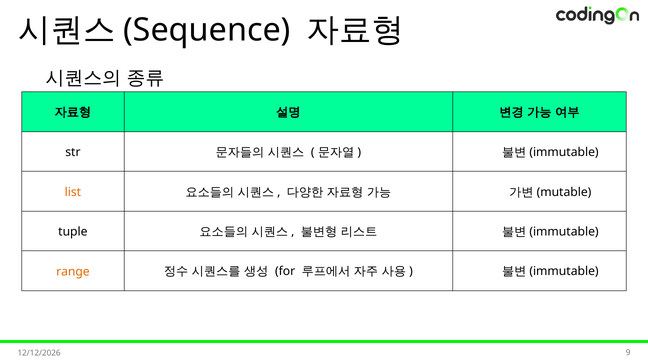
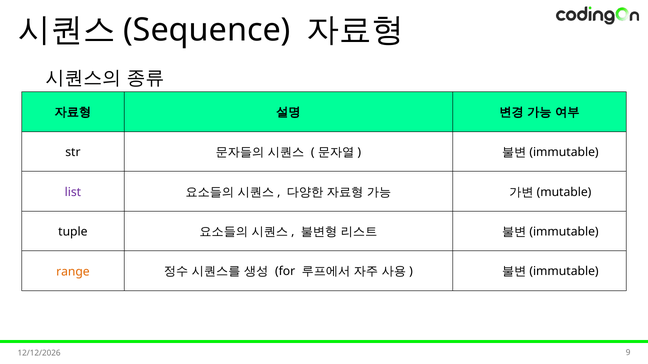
list colour: orange -> purple (73, 192)
